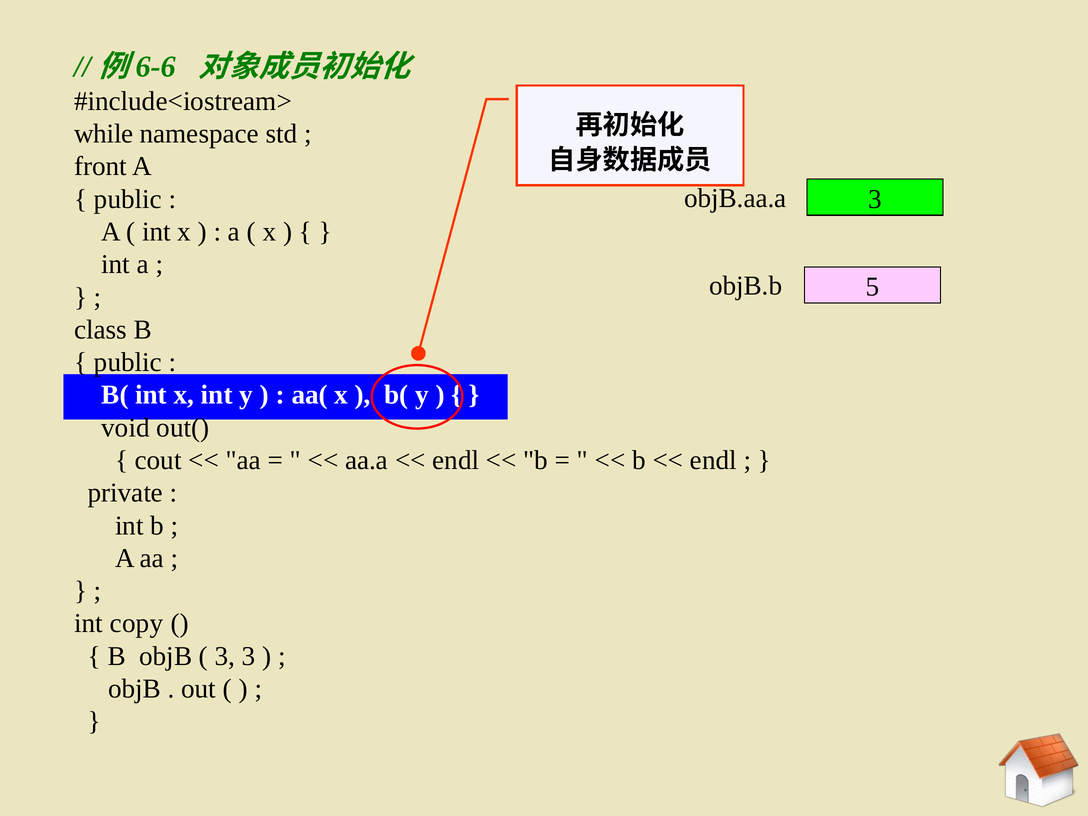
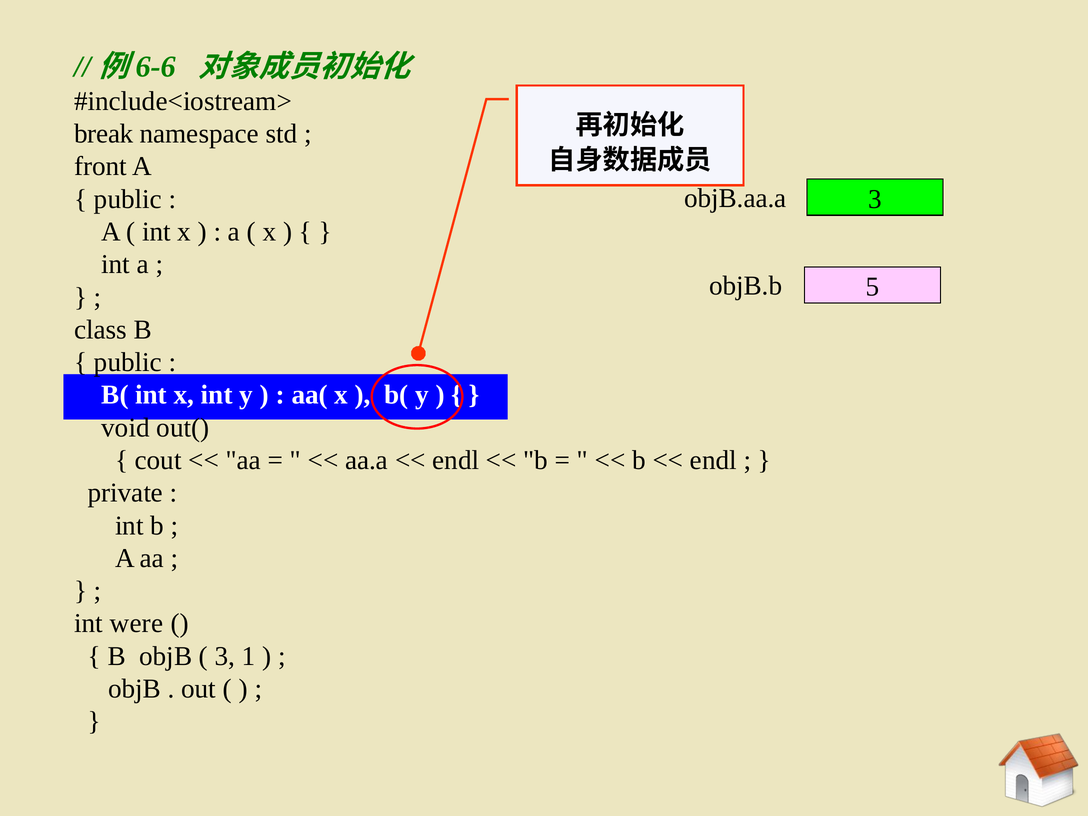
while: while -> break (104, 134)
copy: copy -> were (137, 623)
3 3: 3 -> 1 (249, 656)
